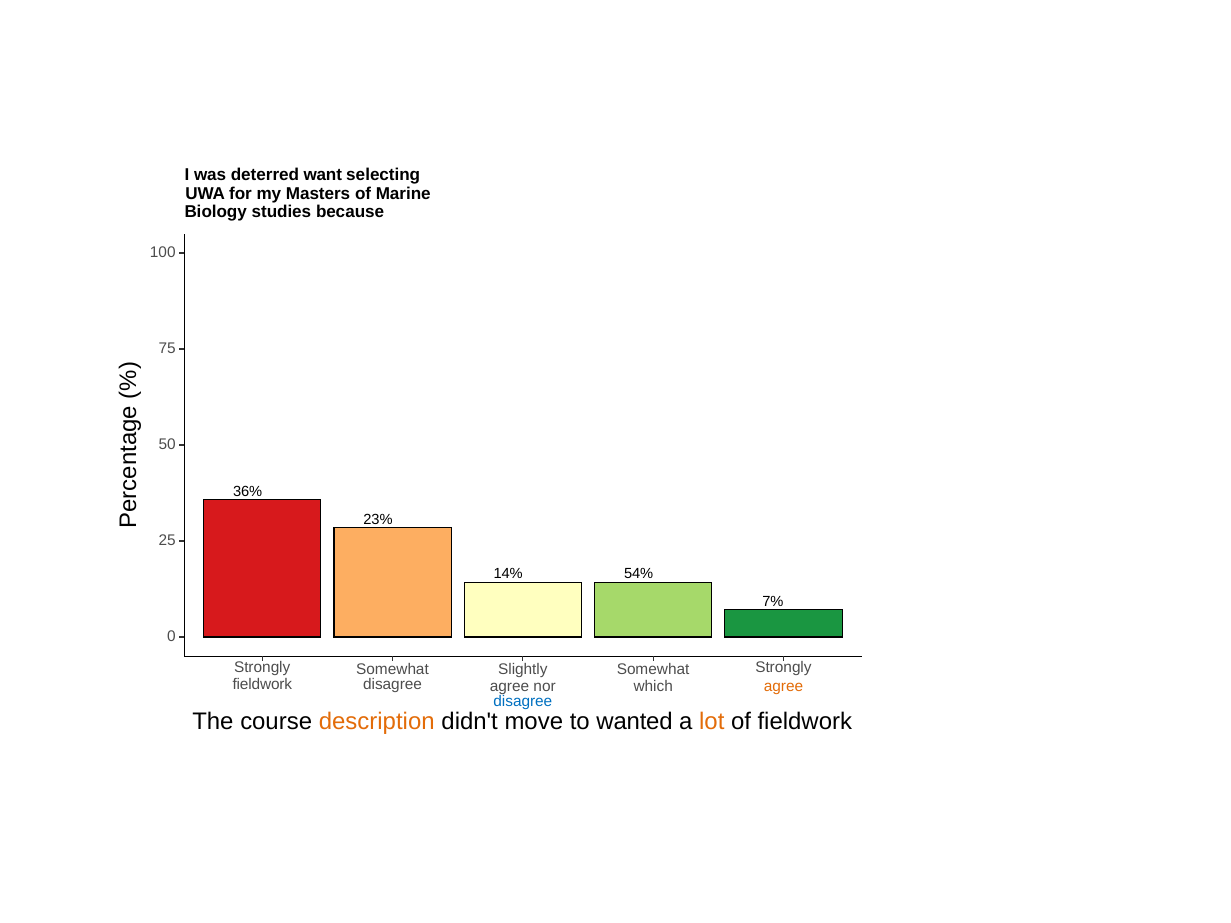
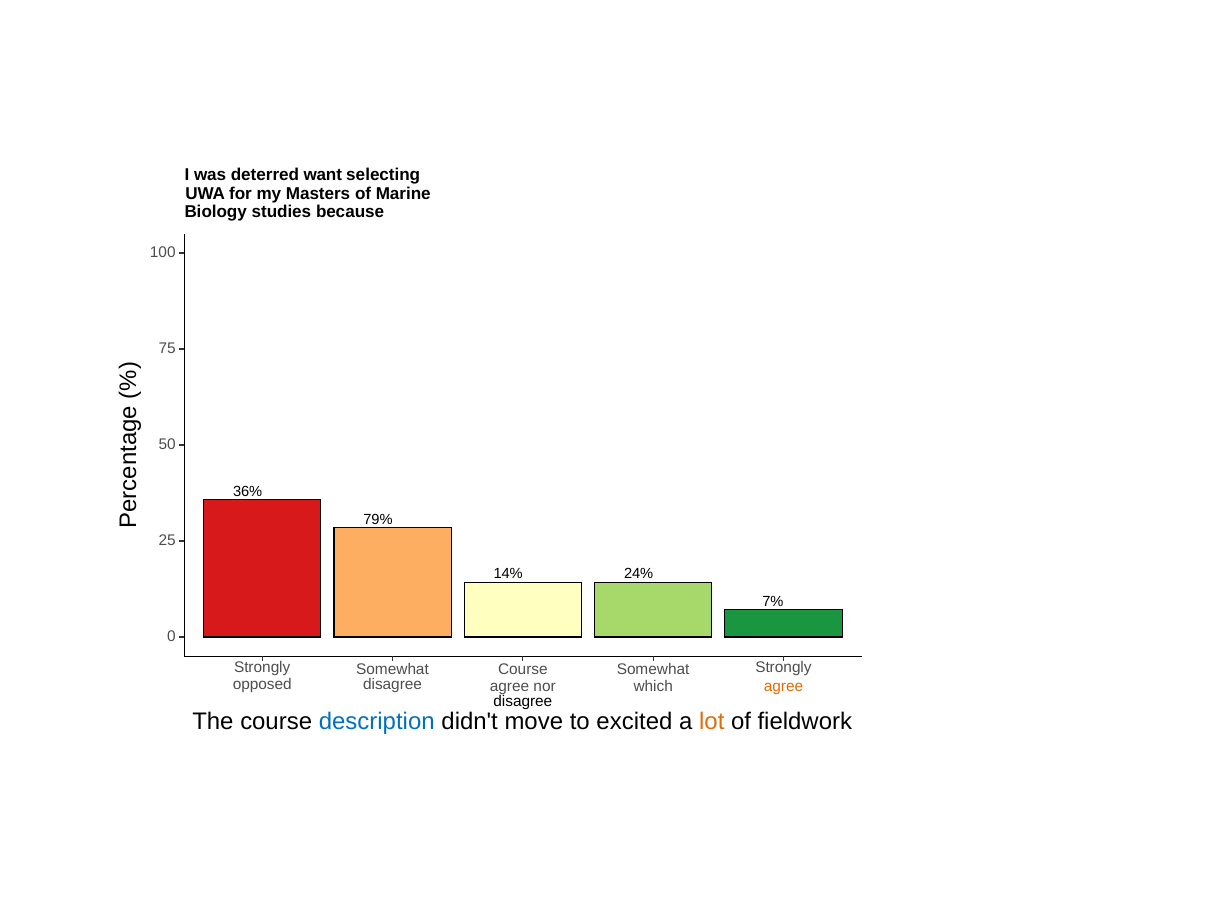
23%: 23% -> 79% (378, 519)
54%: 54% -> 24% (639, 574)
Slightly: Slightly -> Course (523, 670)
fieldwork: fieldwork -> opposed (262, 685)
disagree colour: blue -> black (523, 701)
description colour: orange -> blue (377, 722)
wanted: wanted -> excited (634, 722)
